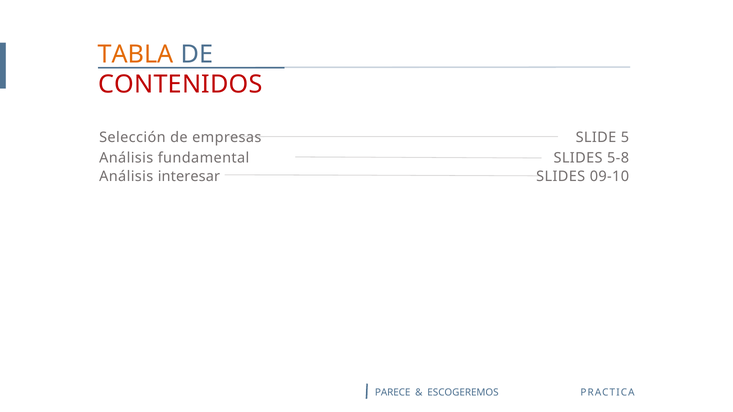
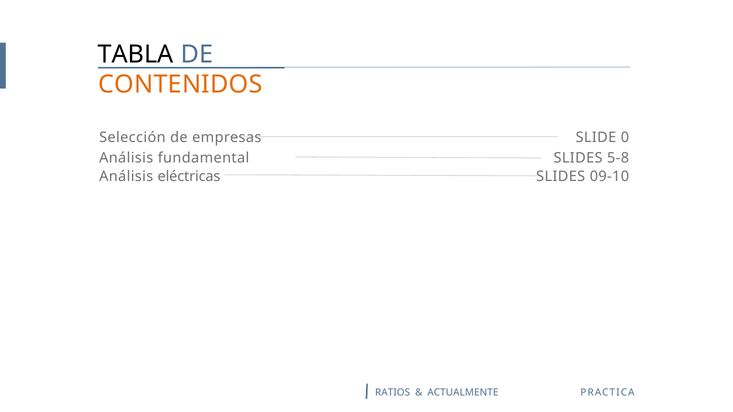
TABLA colour: orange -> black (136, 54)
CONTENIDOS colour: red -> orange (180, 85)
5: 5 -> 0 (625, 138)
interesar: interesar -> eléctricas (189, 177)
PARECE: PARECE -> RATIOS (393, 393)
ESCOGEREMOS: ESCOGEREMOS -> ACTUALMENTE (463, 393)
